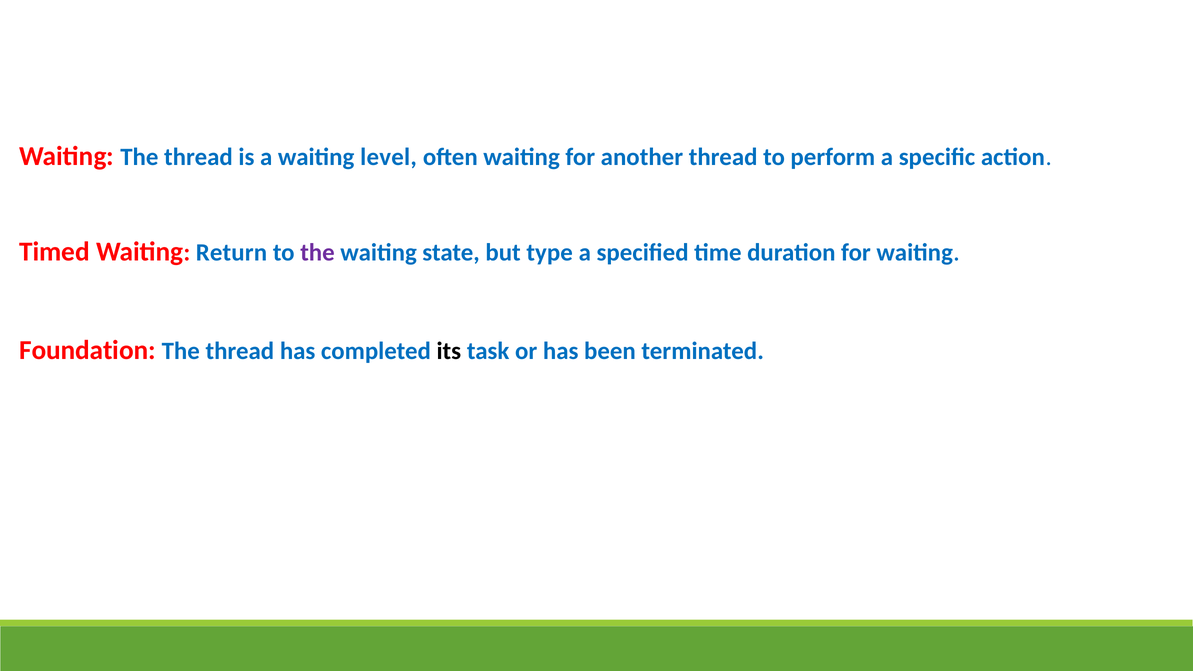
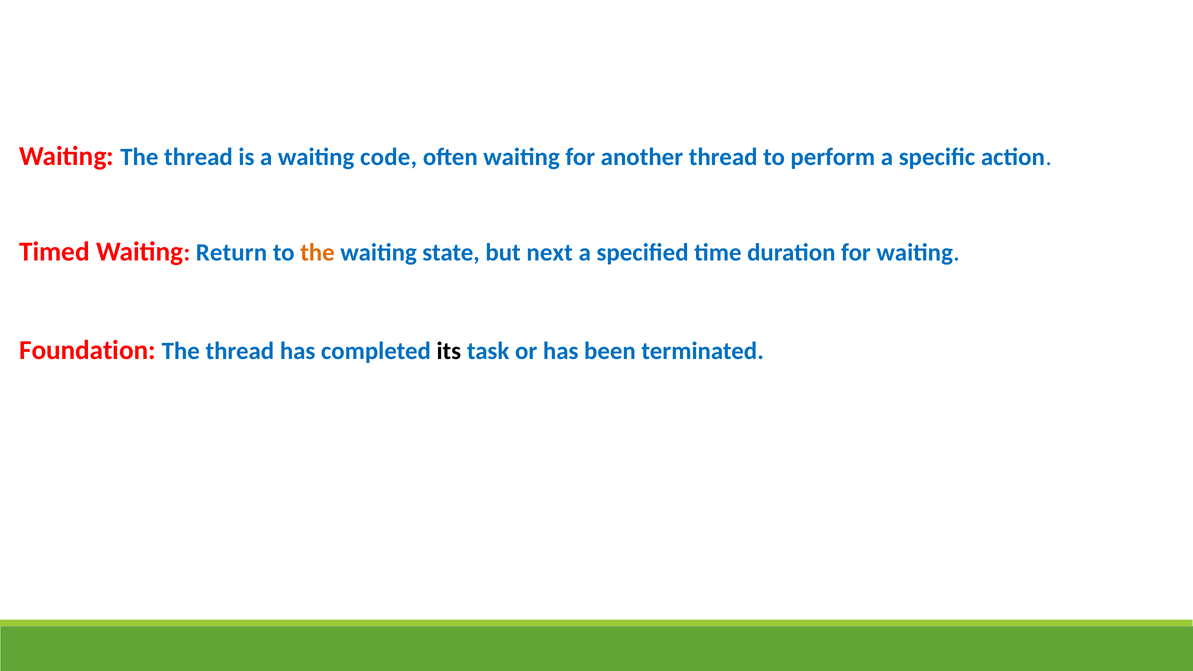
level: level -> code (389, 157)
the colour: purple -> orange (317, 253)
type: type -> next (550, 253)
